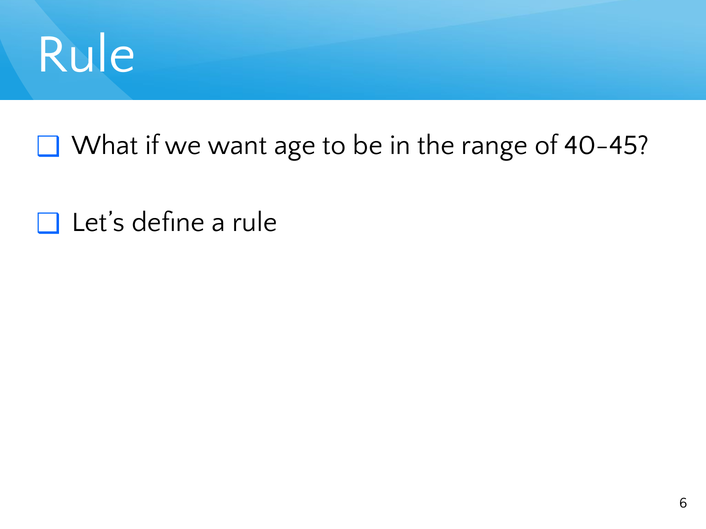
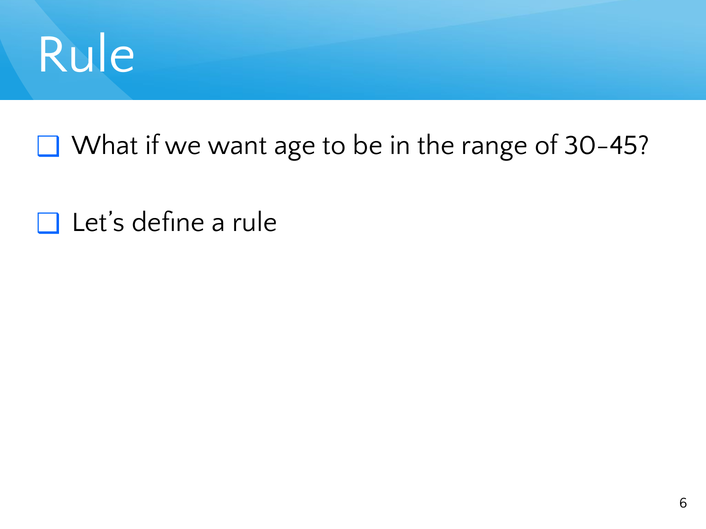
40-45: 40-45 -> 30-45 (607, 145)
